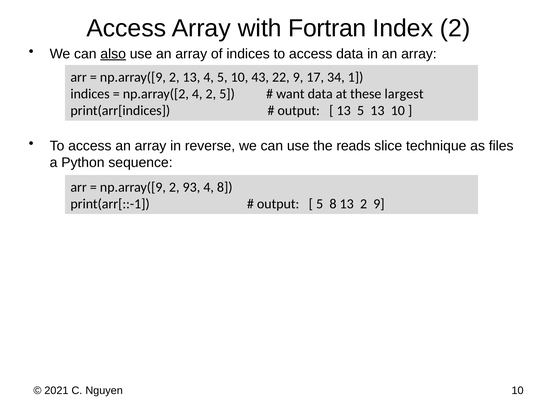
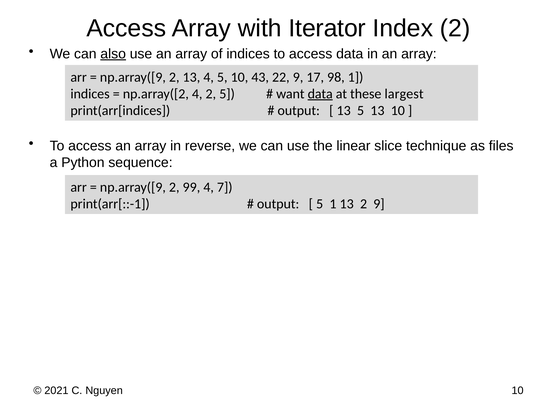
Fortran: Fortran -> Iterator (327, 28)
34: 34 -> 98 (336, 77)
data underline: none -> present (320, 94)
reads: reads -> linear (353, 146)
93: 93 -> 99 (191, 187)
4 8: 8 -> 7 (225, 187)
5 8: 8 -> 1 (333, 204)
